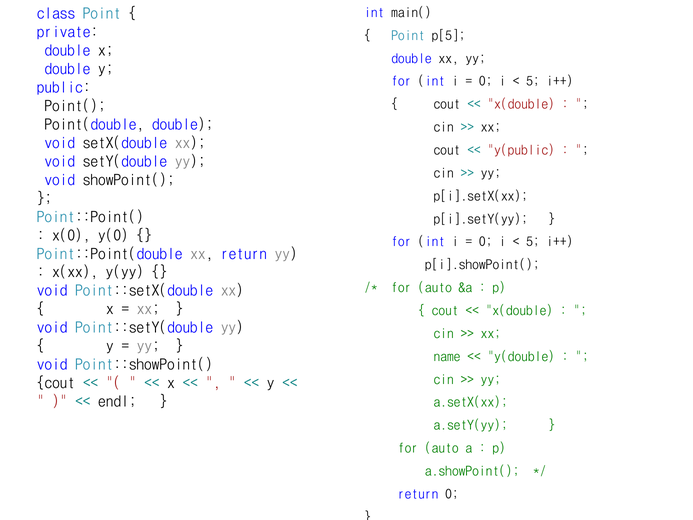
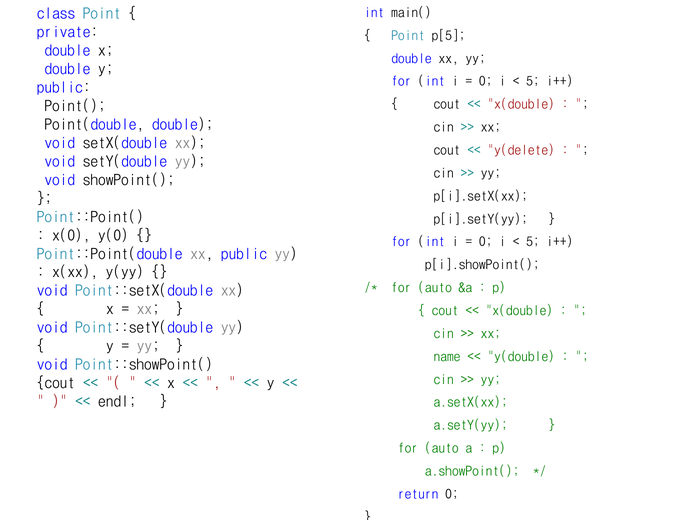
y(public: y(public -> y(delete (521, 150)
xx return: return -> public (244, 254)
